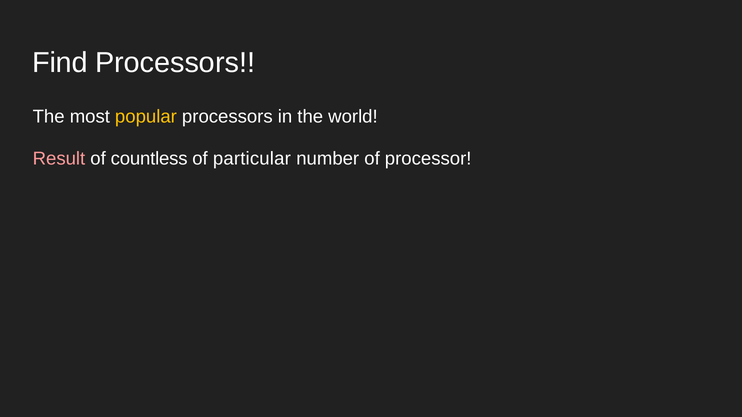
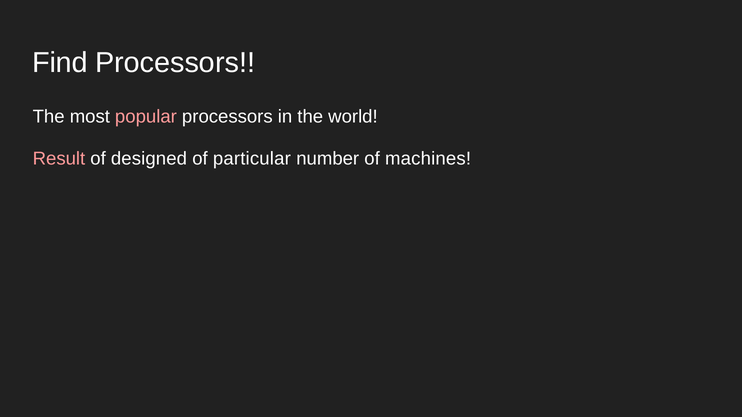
popular colour: yellow -> pink (146, 117)
countless: countless -> designed (149, 159)
processor: processor -> machines (428, 159)
